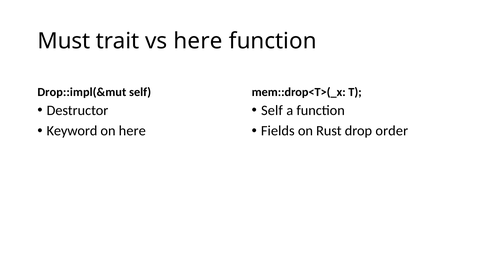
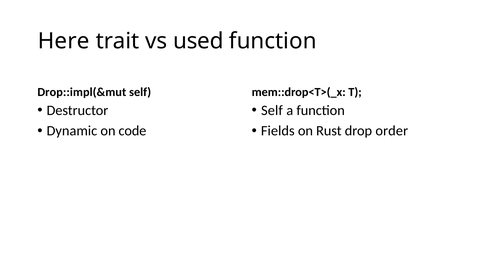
Must: Must -> Here (64, 41)
vs here: here -> used (198, 41)
Keyword: Keyword -> Dynamic (72, 131)
on here: here -> code (132, 131)
